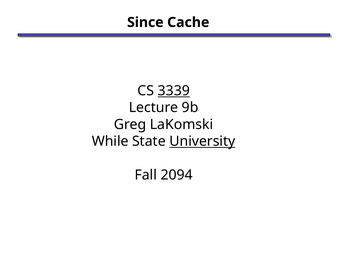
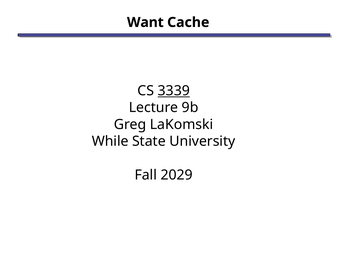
Since: Since -> Want (145, 22)
University underline: present -> none (202, 141)
2094: 2094 -> 2029 (177, 175)
